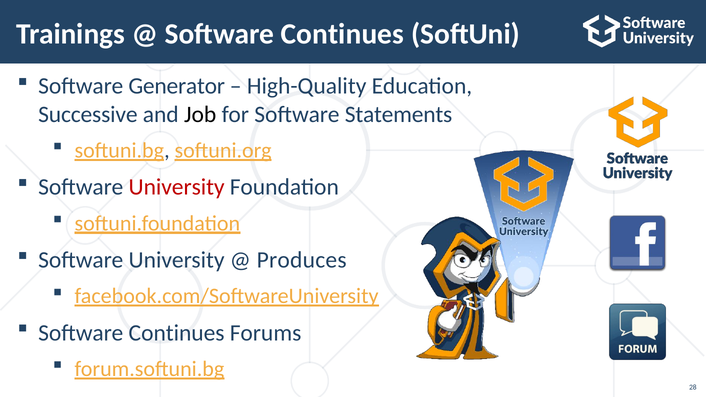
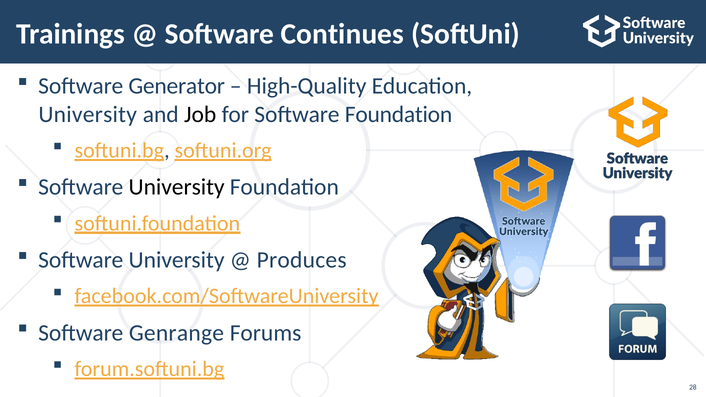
Successive: Successive -> University (88, 114)
Software Statements: Statements -> Foundation (399, 114)
University colour: red -> black (177, 187)
Continues: Continues -> Genrange (176, 333)
